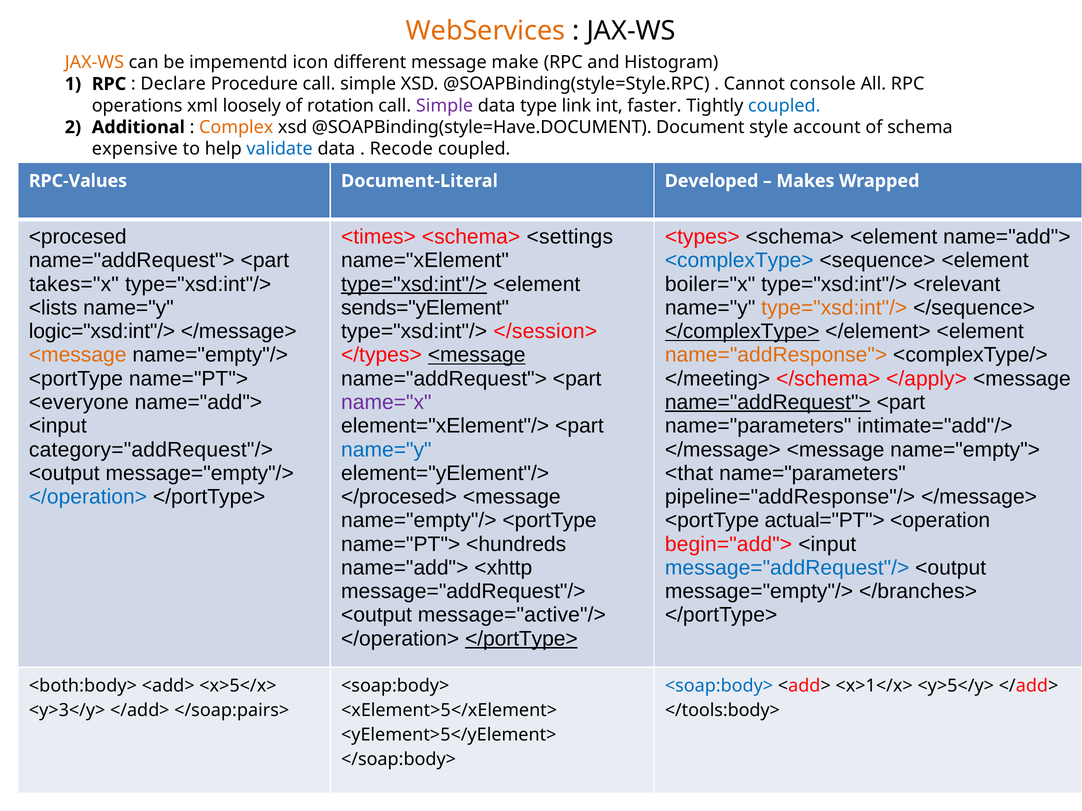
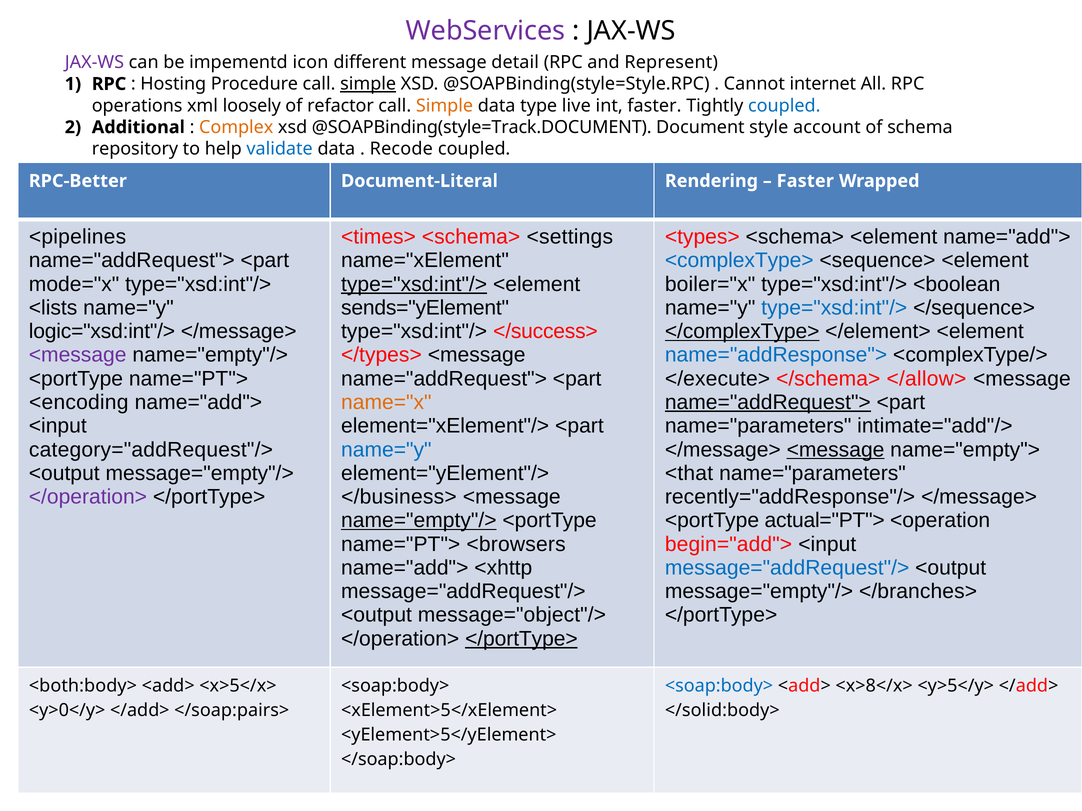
WebServices colour: orange -> purple (486, 31)
JAX-WS colour: orange -> purple (94, 62)
make: make -> detail (515, 62)
Histogram: Histogram -> Represent (671, 62)
Declare: Declare -> Hosting (173, 84)
simple underline: none -> present (368, 84)
console: console -> internet (823, 84)
rotation: rotation -> refactor (340, 106)
Simple colour: purple -> orange (444, 106)
link: link -> live (576, 106)
@SOAPBinding(style=Have.DOCUMENT: @SOAPBinding(style=Have.DOCUMENT -> @SOAPBinding(style=Track.DOCUMENT (482, 127)
expensive: expensive -> repository (135, 149)
RPC-Values: RPC-Values -> RPC-Better (78, 181)
Developed: Developed -> Rendering (711, 181)
Makes: Makes -> Faster (805, 181)
<procesed: <procesed -> <pipelines (78, 237)
takes="x: takes="x -> mode="x (74, 284)
<relevant: <relevant -> <boolean (957, 284)
type="xsd:int"/> colour: orange -> blue (834, 308)
</session>: </session> -> </success> (545, 332)
<message colour: orange -> purple (78, 355)
<message underline: present -> none (477, 355)
name="addResponse"> colour: orange -> blue (776, 355)
</meeting>: </meeting> -> </execute> (718, 379)
</apply>: </apply> -> </allow> (926, 379)
<everyone: <everyone -> <encoding (79, 403)
name="x colour: purple -> orange (386, 403)
<message underline: none -> present (836, 450)
</operation> colour: blue -> purple (88, 497)
</procesed>: </procesed> -> </business> (399, 497)
pipeline="addResponse"/>: pipeline="addResponse"/> -> recently="addResponse"/> (790, 497)
name="empty"/> underline: none -> present (419, 521)
<hundreds: <hundreds -> <browsers (516, 544)
message="active"/>: message="active"/> -> message="object"/> (512, 615)
<x>1</x>: <x>1</x> -> <x>8</x> (874, 686)
<y>3</y>: <y>3</y> -> <y>0</y> (67, 711)
</tools:body>: </tools:body> -> </solid:body> (722, 711)
